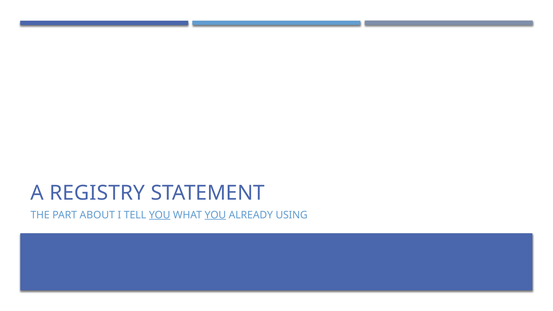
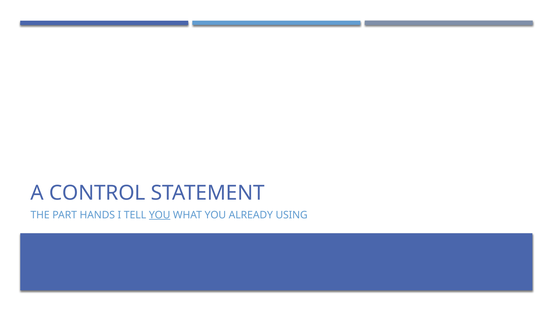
REGISTRY: REGISTRY -> CONTROL (97, 193)
ABOUT: ABOUT -> HANDS (97, 215)
YOU underline: present -> none (215, 215)
